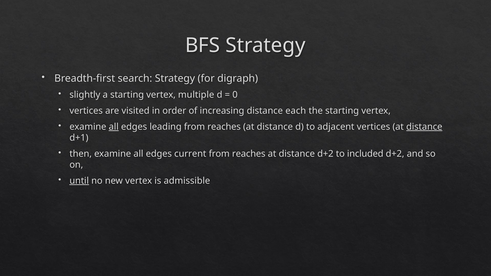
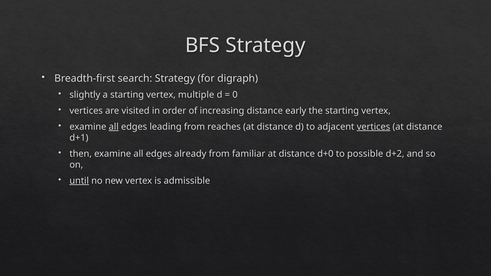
each: each -> early (296, 111)
vertices underline: none -> present (373, 127)
distance underline: present -> none (424, 127)
current: current -> already (190, 154)
reaches: reaches -> familiar (249, 154)
distance d+2: d+2 -> d+0 (325, 154)
included: included -> possible (365, 154)
